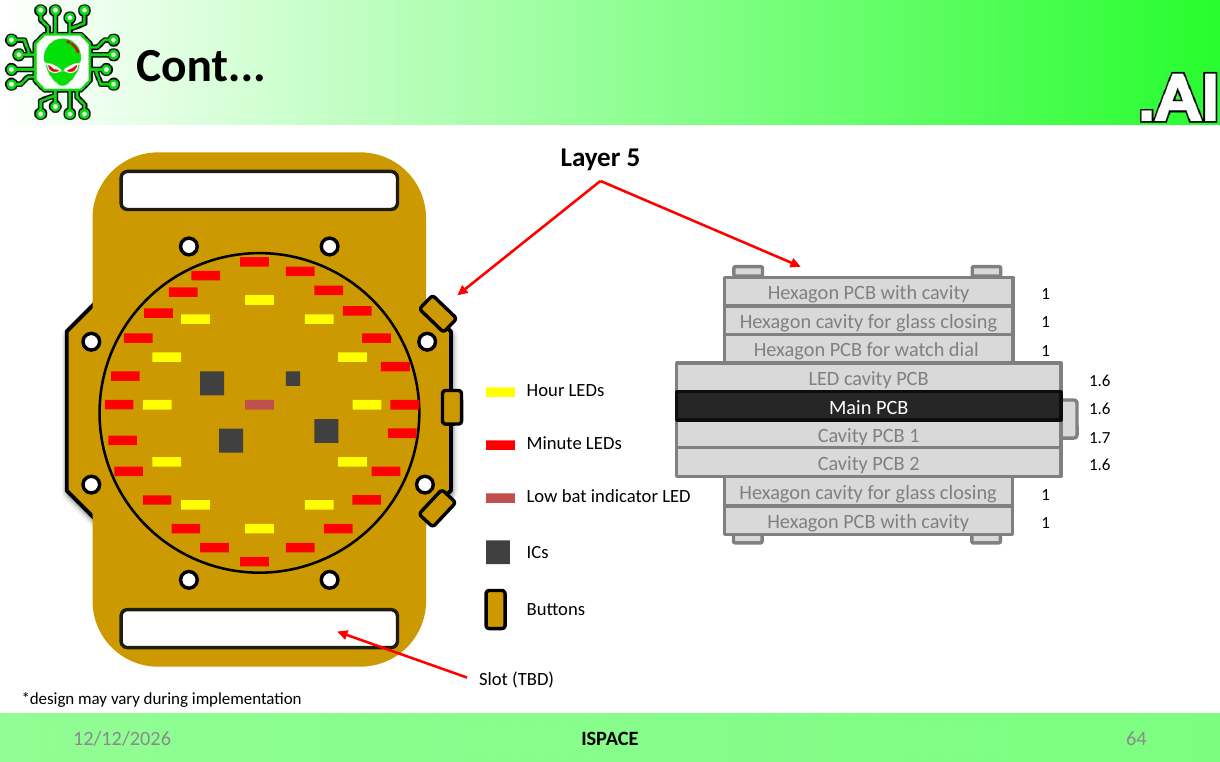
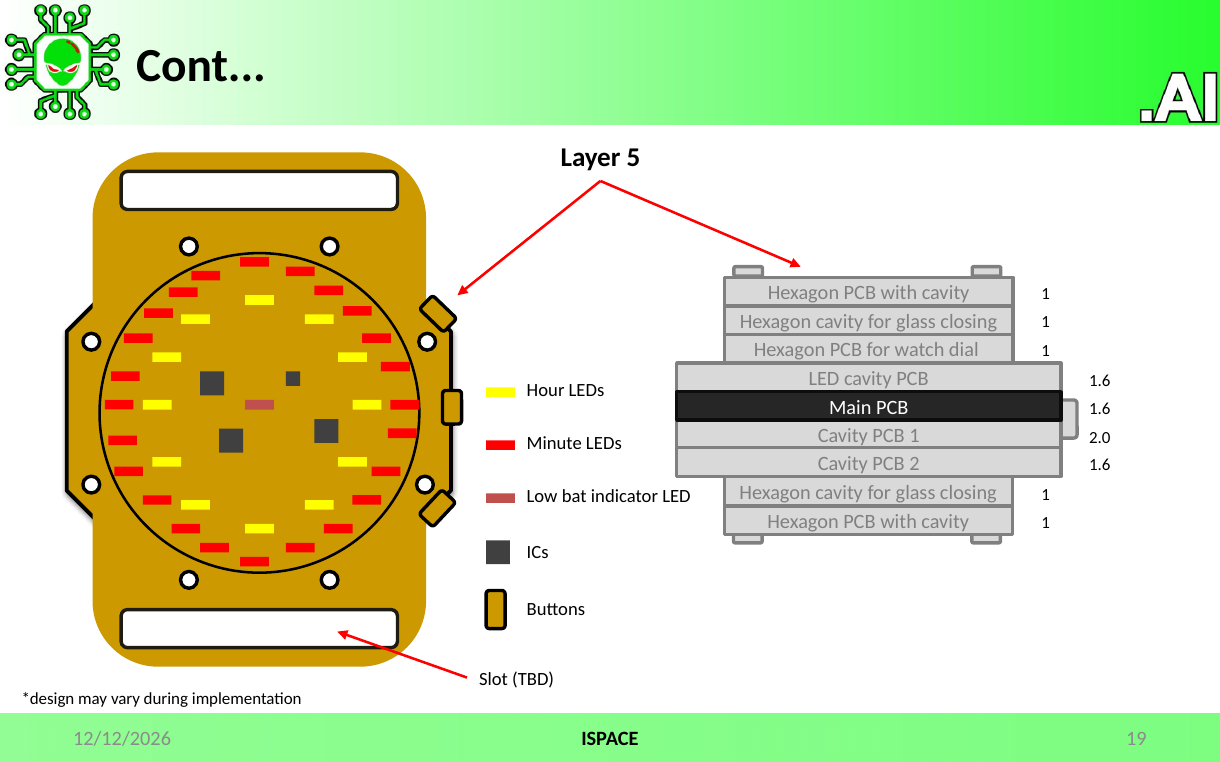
1.7: 1.7 -> 2.0 (1100, 438)
64: 64 -> 19 (1136, 739)
